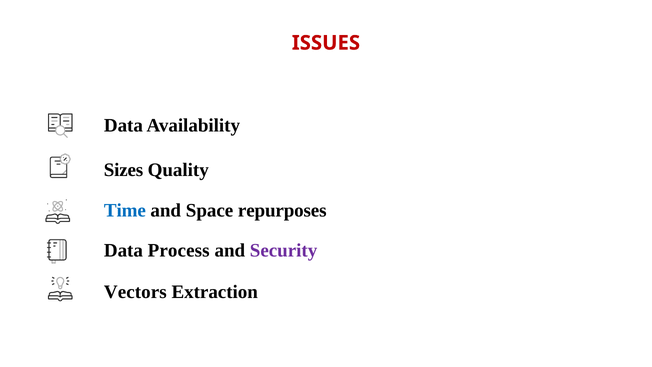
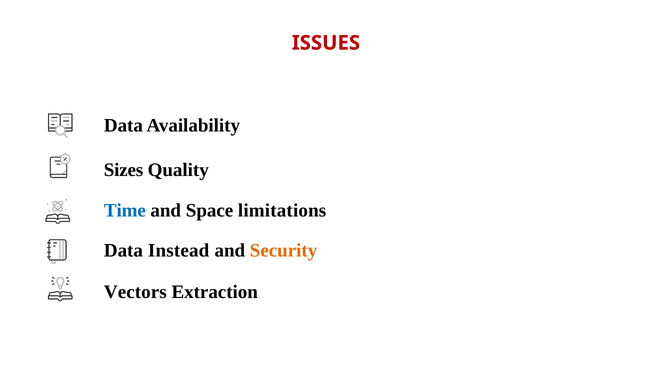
repurposes: repurposes -> limitations (282, 210)
Process: Process -> Instead (179, 250)
Security colour: purple -> orange (284, 250)
